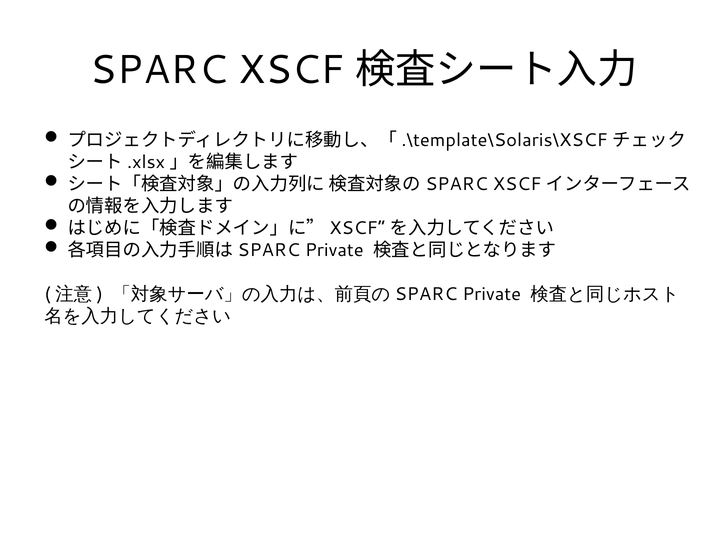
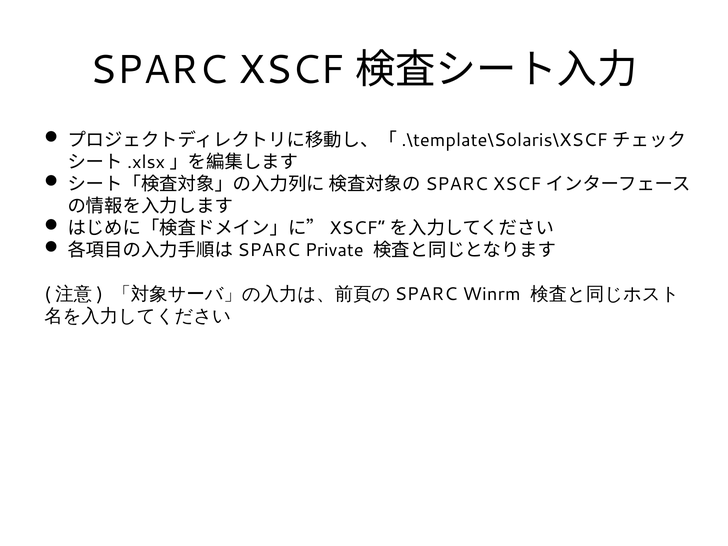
Private: Private -> Winrm (492, 294)
